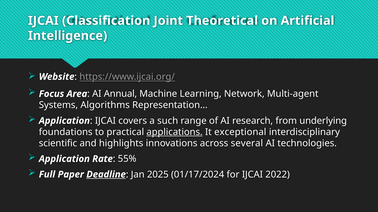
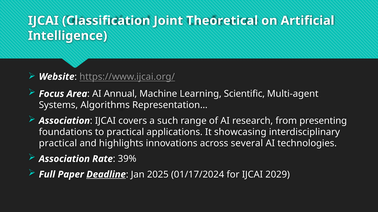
Network: Network -> Scientific (244, 94)
Application: Application -> Association (64, 121)
underlying: underlying -> presenting (323, 121)
applications underline: present -> none (175, 132)
exceptional: exceptional -> showcasing (240, 132)
scientific: scientific -> practical (58, 144)
Application: Application -> Association (64, 159)
55%: 55% -> 39% (127, 159)
2022: 2022 -> 2029 (278, 175)
